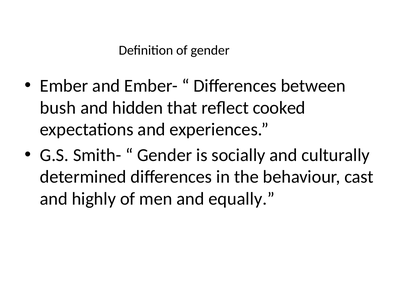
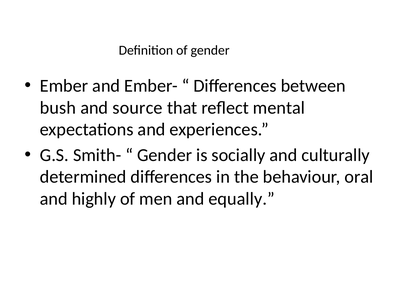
hidden: hidden -> source (138, 108)
cooked: cooked -> mental (279, 108)
cast: cast -> oral (359, 177)
